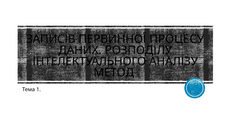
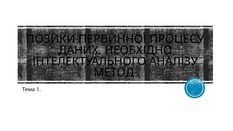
ЗАПИСІВ: ЗАПИСІВ -> ПОЗИКИ (51, 39)
РОЗПОДІЛУ: РОЗПОДІЛУ -> НЕОБХІДНО (138, 50)
